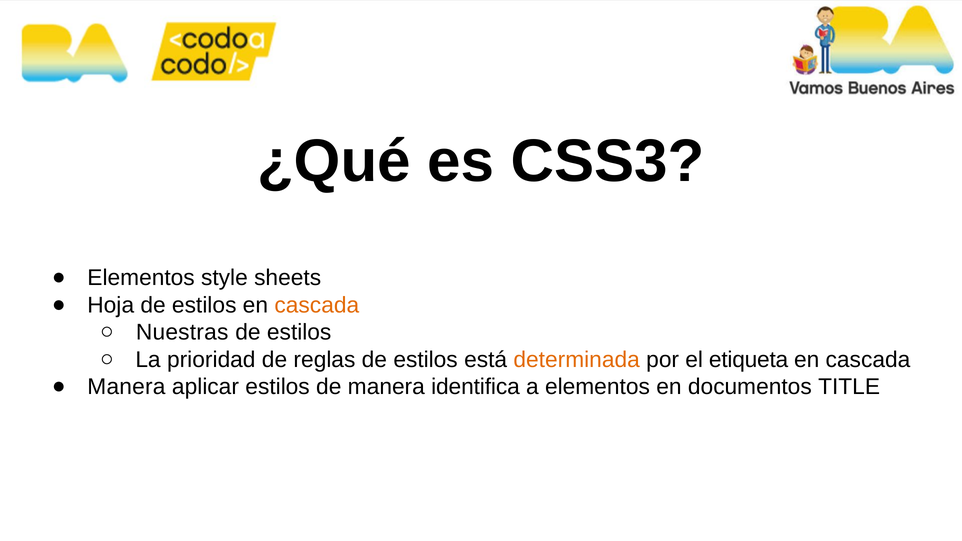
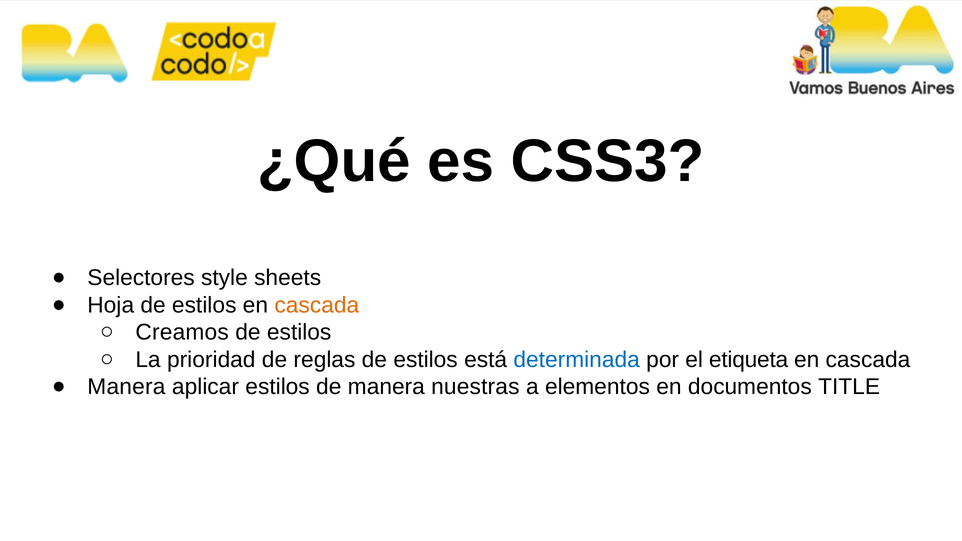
Elementos: Elementos -> Selectores (141, 278)
Nuestras: Nuestras -> Creamos (182, 333)
determinada colour: orange -> blue (577, 360)
identifica: identifica -> nuestras (475, 387)
